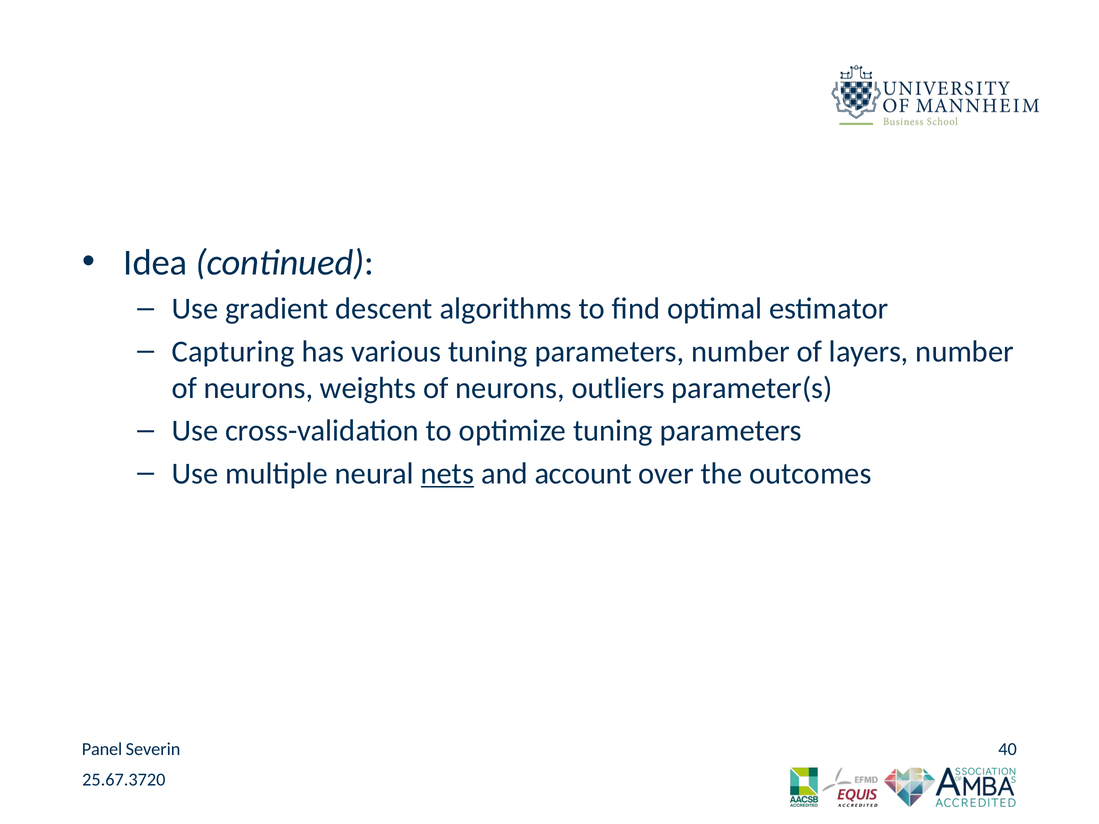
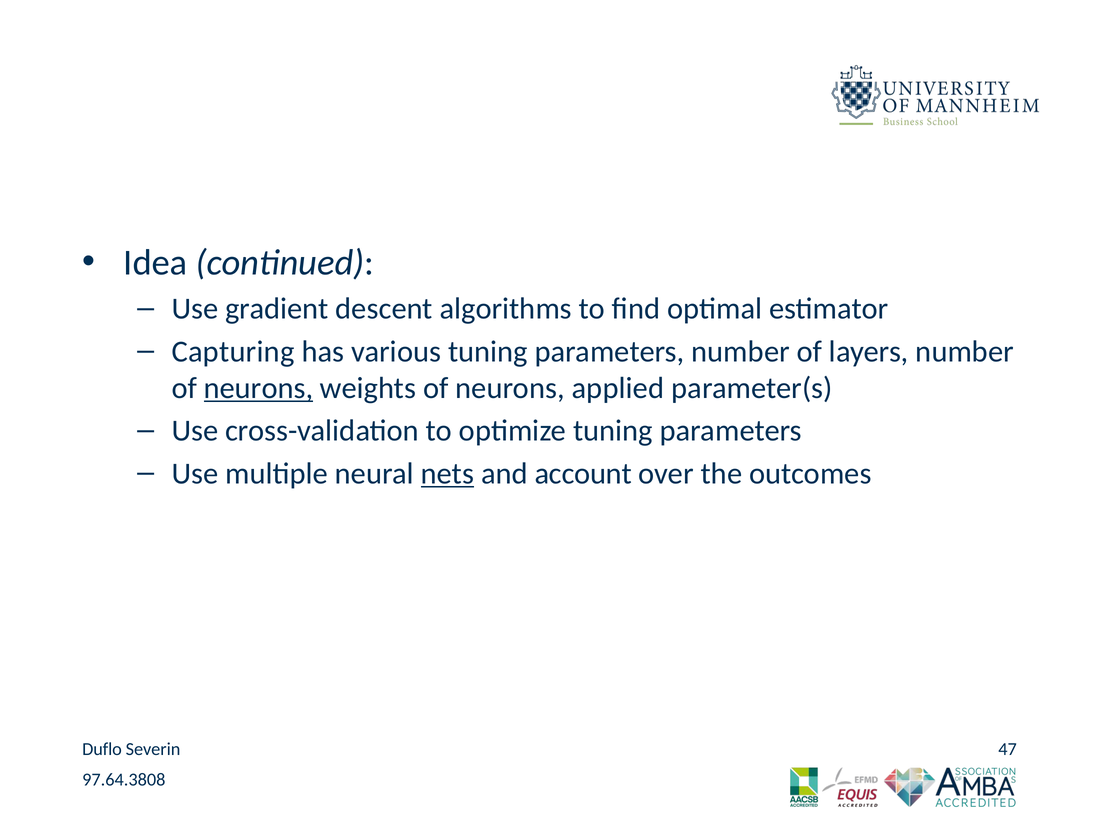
neurons underline: none -> present (258, 388)
outliers: outliers -> applied (618, 388)
Panel: Panel -> Duflo (102, 750)
40: 40 -> 47 (1008, 750)
25.67.3720: 25.67.3720 -> 97.64.3808 (124, 780)
